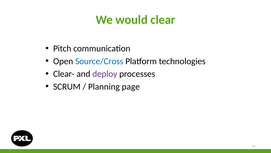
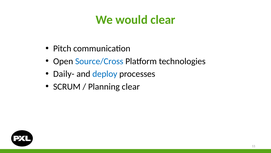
Clear-: Clear- -> Daily- (64, 74)
deploy colour: purple -> blue (105, 74)
Planning page: page -> clear (131, 86)
